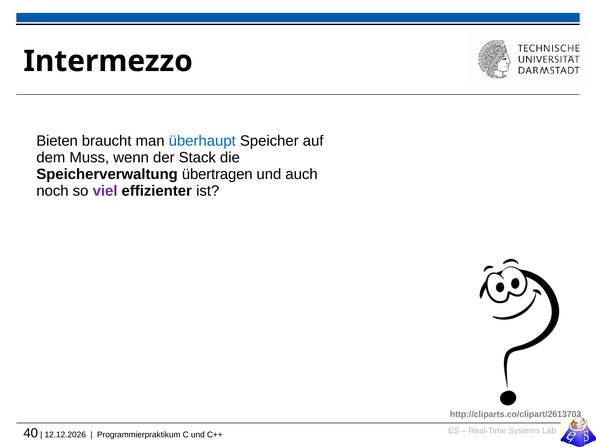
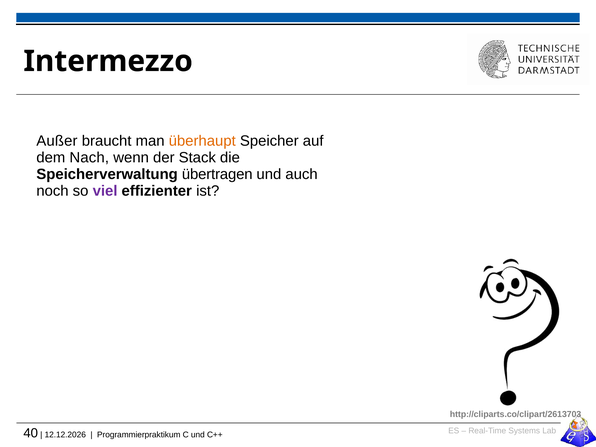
Bieten: Bieten -> Außer (57, 141)
überhaupt colour: blue -> orange (202, 141)
Muss: Muss -> Nach (89, 157)
